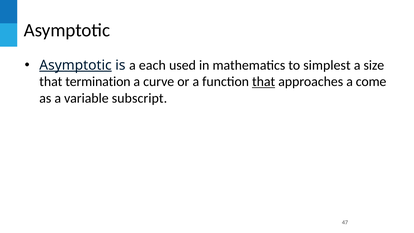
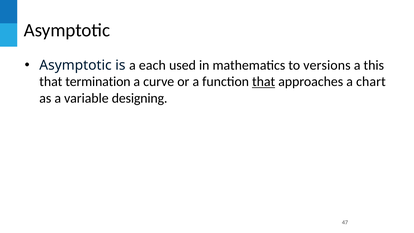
Asymptotic underline: present -> none (76, 65)
simplest: simplest -> versions (327, 65)
size: size -> this (374, 65)
come: come -> chart (371, 82)
subscript: subscript -> designing (140, 98)
